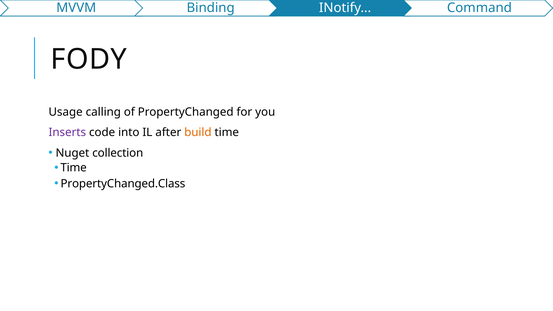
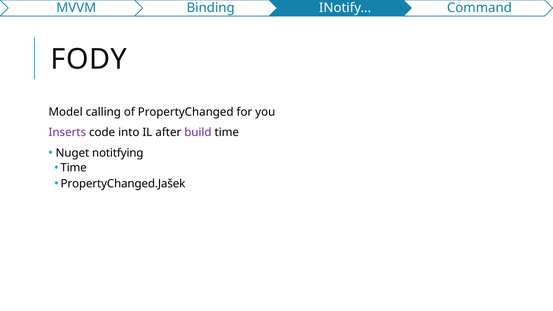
Usage: Usage -> Model (66, 112)
build colour: orange -> purple (198, 132)
collection: collection -> notitfying (118, 153)
PropertyChanged.Class: PropertyChanged.Class -> PropertyChanged.Jašek (123, 184)
